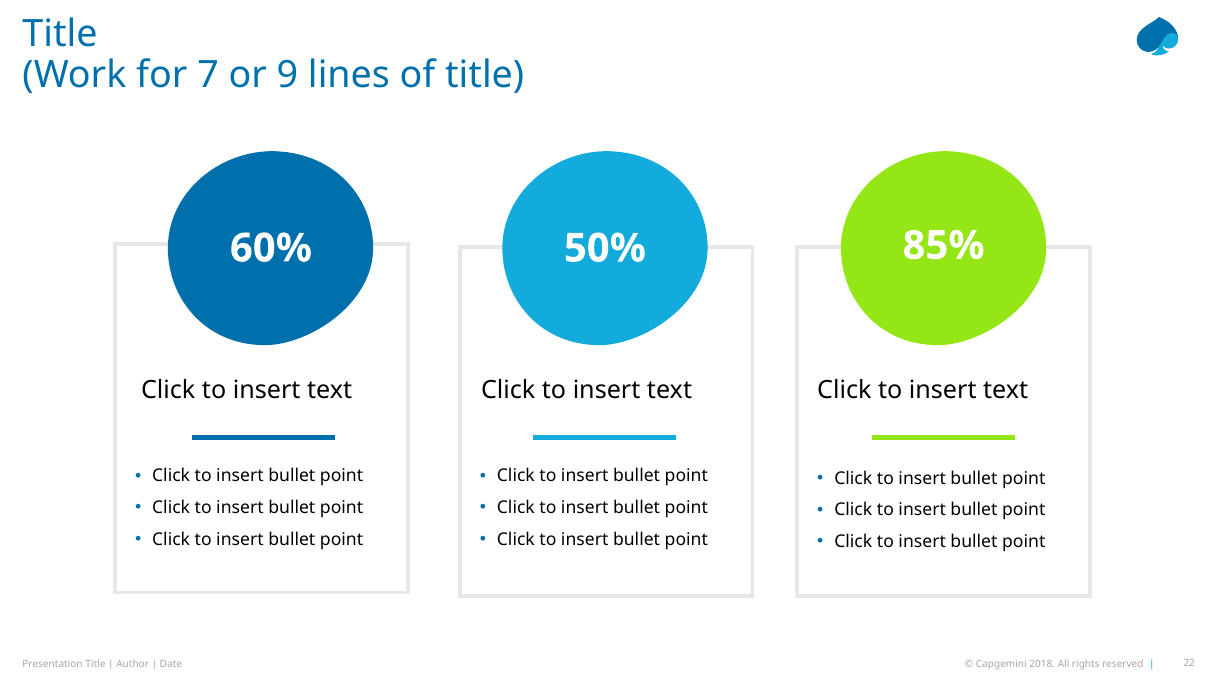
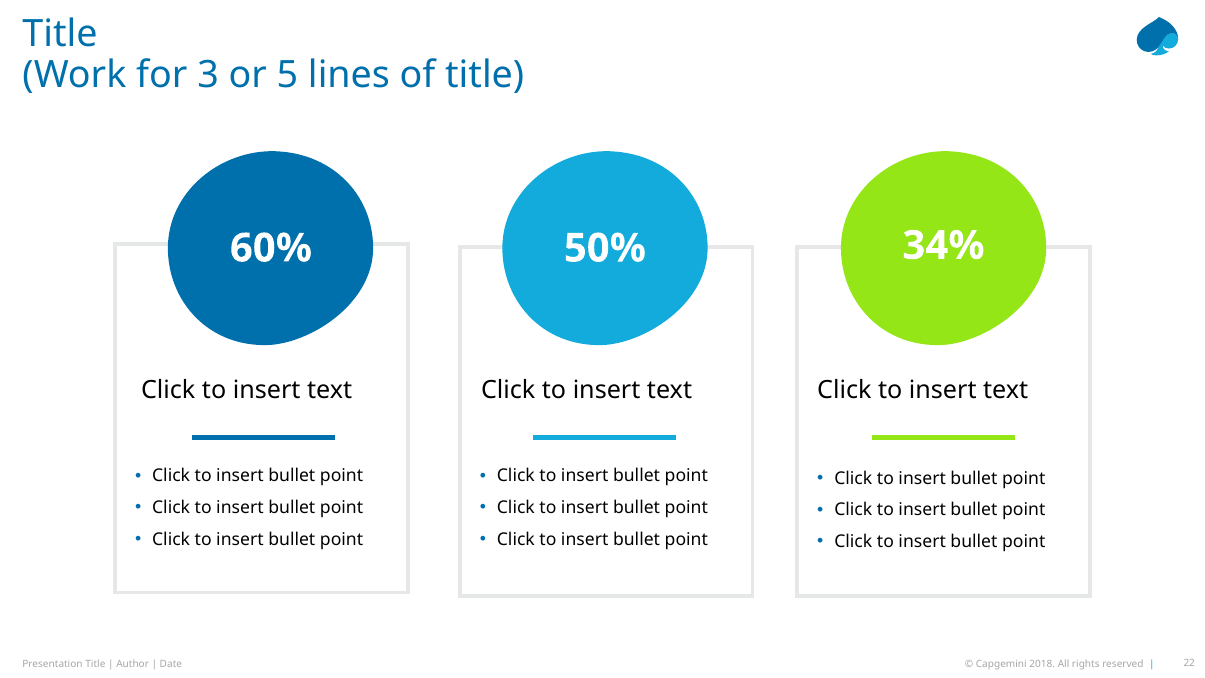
7: 7 -> 3 (208, 75)
9: 9 -> 5 (287, 75)
85%: 85% -> 34% (944, 246)
